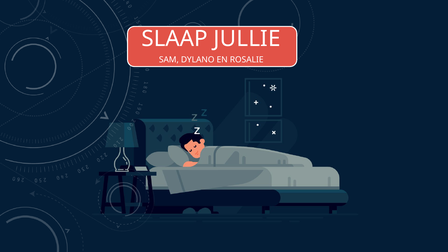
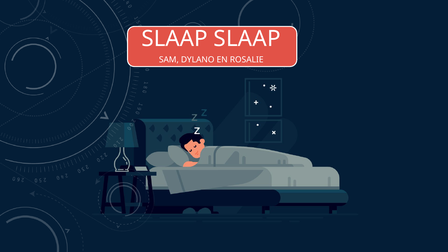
SLAAP JULLIE: JULLIE -> SLAAP (247, 39)
